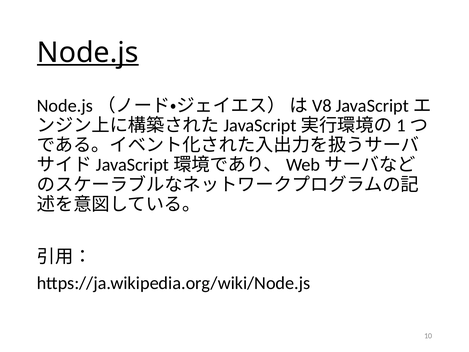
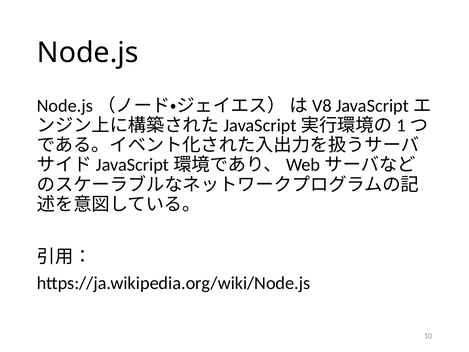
Node.js underline: present -> none (88, 53)
